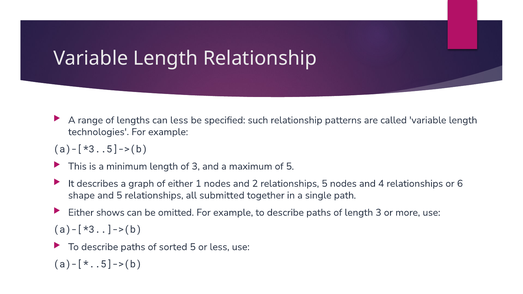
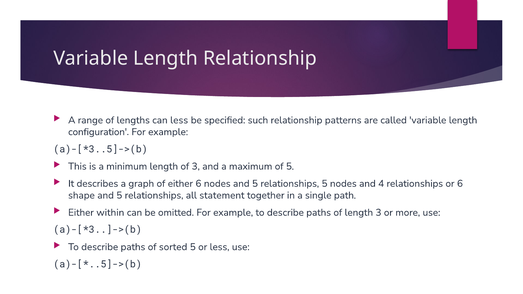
technologies: technologies -> configuration (99, 132)
either 1: 1 -> 6 (198, 184)
nodes and 2: 2 -> 5 (255, 184)
submitted: submitted -> statement (222, 195)
shows: shows -> within (110, 213)
